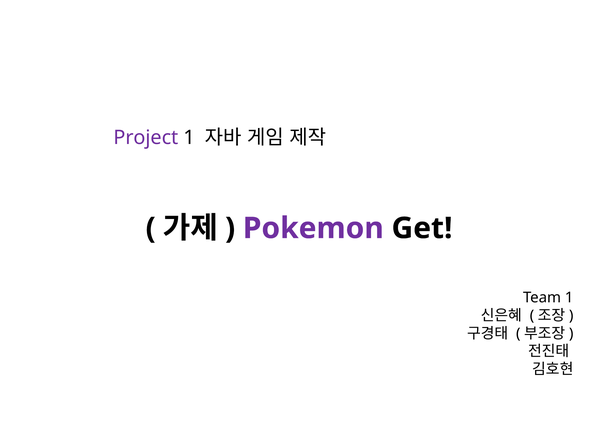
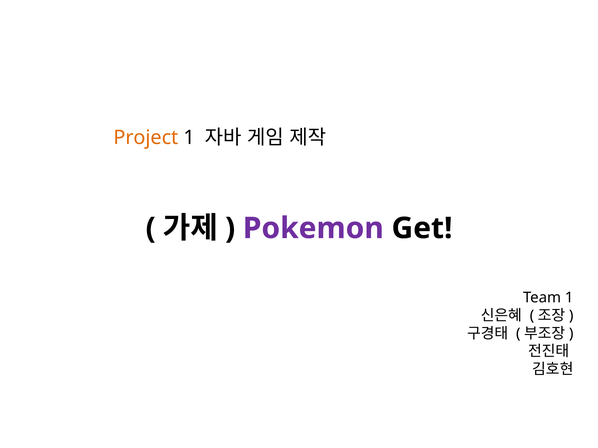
Project colour: purple -> orange (146, 138)
